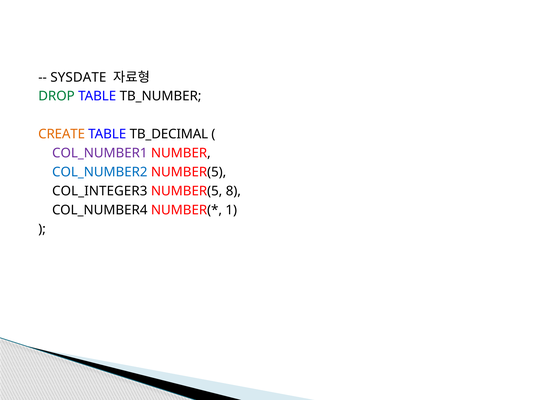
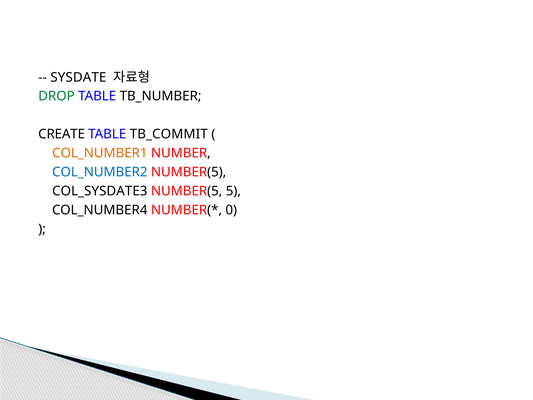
CREATE colour: orange -> black (62, 134)
TB_DECIMAL: TB_DECIMAL -> TB_COMMIT (169, 134)
COL_NUMBER1 colour: purple -> orange (100, 153)
COL_INTEGER3: COL_INTEGER3 -> COL_SYSDATE3 (100, 191)
8: 8 -> 5 (233, 191)
1: 1 -> 0 (231, 210)
